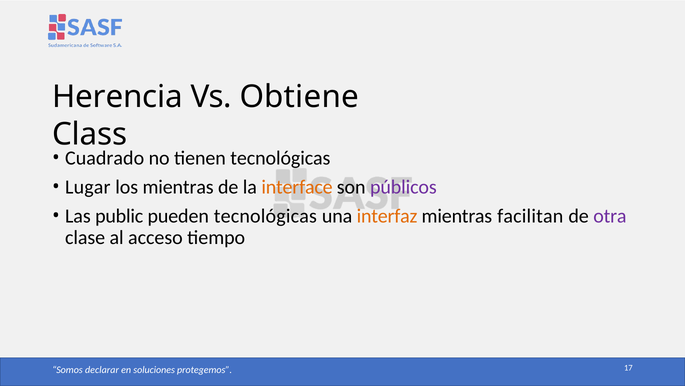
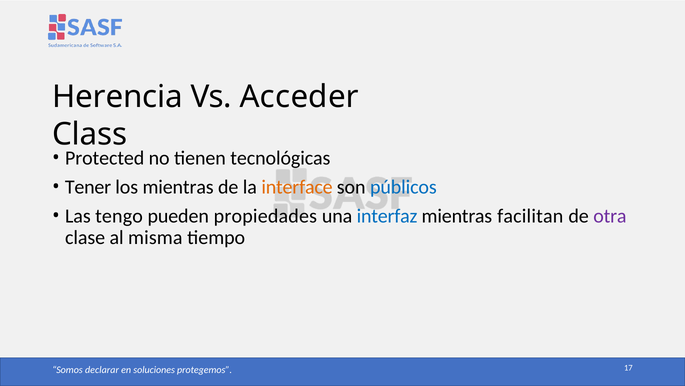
Obtiene: Obtiene -> Acceder (299, 97)
Cuadrado: Cuadrado -> Protected (105, 158)
Lugar: Lugar -> Tener (88, 187)
públicos colour: purple -> blue (403, 187)
public: public -> tengo (119, 216)
pueden tecnológicas: tecnológicas -> propiedades (265, 216)
interfaz colour: orange -> blue (387, 216)
acceso: acceso -> misma (155, 237)
